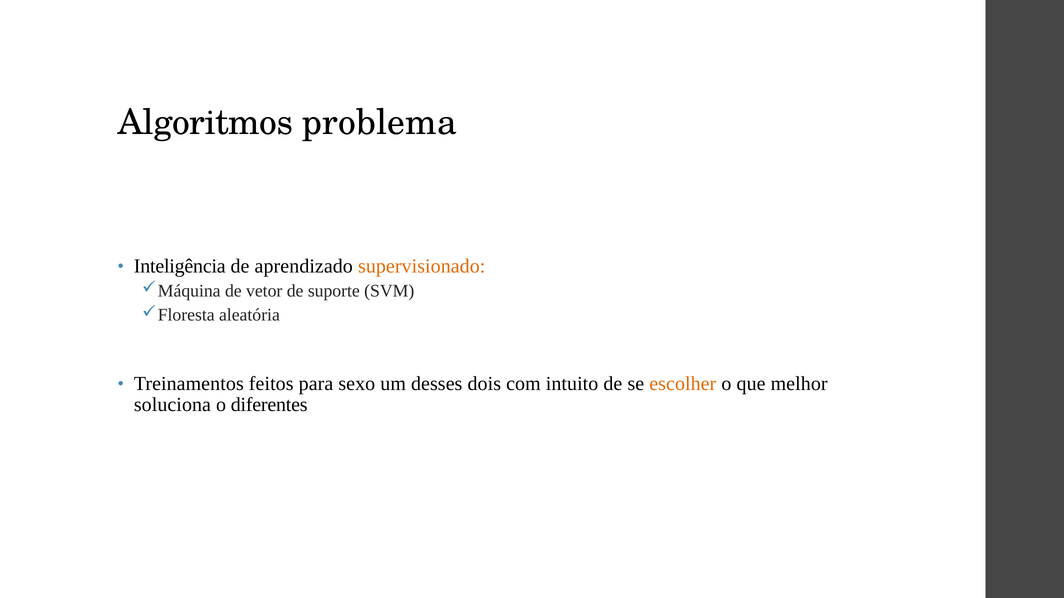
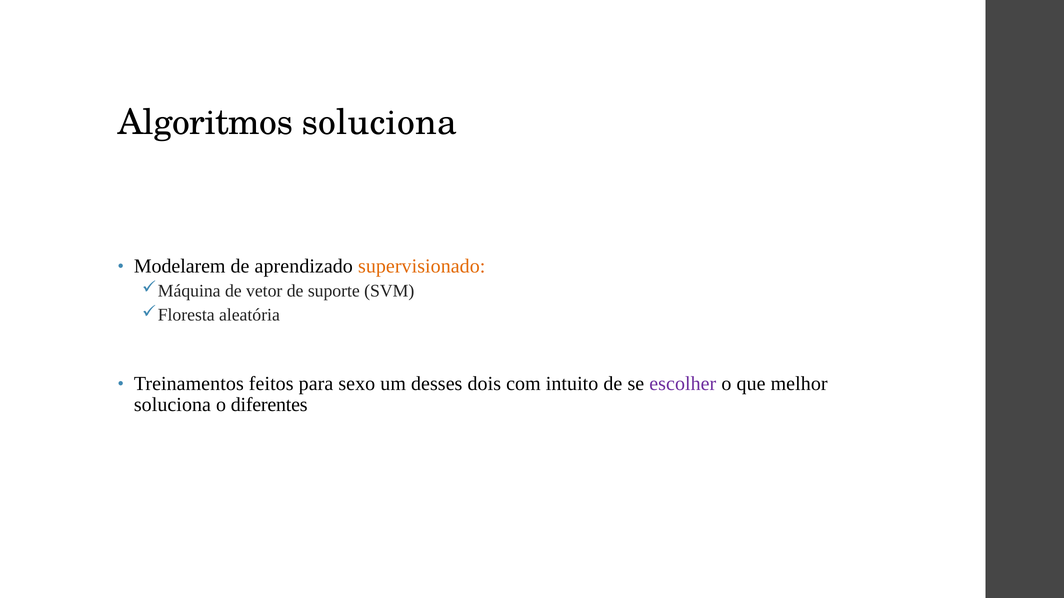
Algoritmos problema: problema -> soluciona (379, 123)
Inteligência: Inteligência -> Modelarem (180, 266)
escolher colour: orange -> purple (683, 384)
